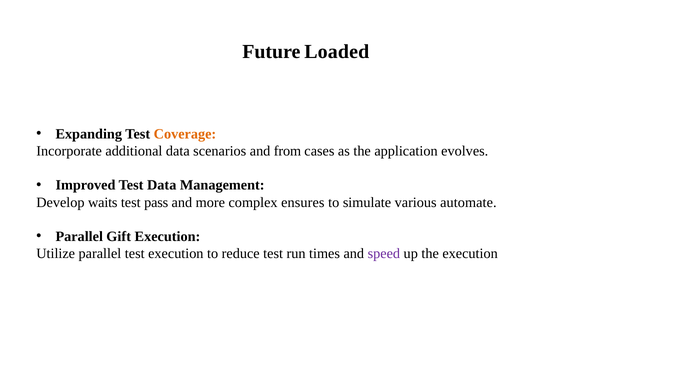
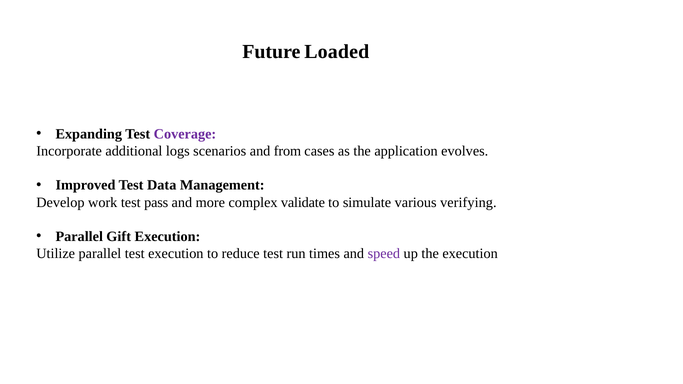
Coverage colour: orange -> purple (185, 134)
additional data: data -> logs (178, 151)
waits: waits -> work (103, 202)
ensures: ensures -> validate (303, 202)
automate: automate -> verifying (468, 202)
